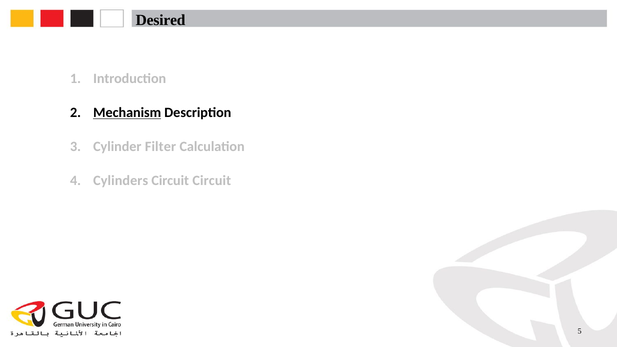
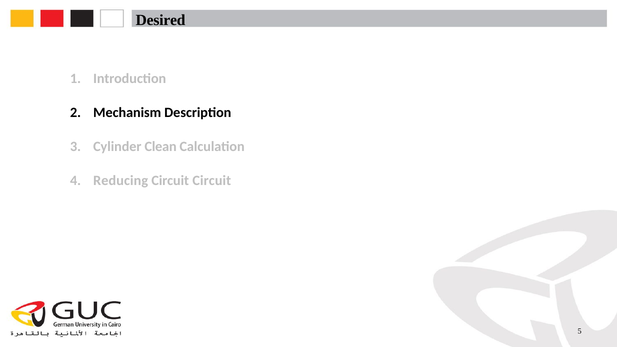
Mechanism underline: present -> none (127, 113)
Filter: Filter -> Clean (161, 147)
Cylinders: Cylinders -> Reducing (121, 181)
